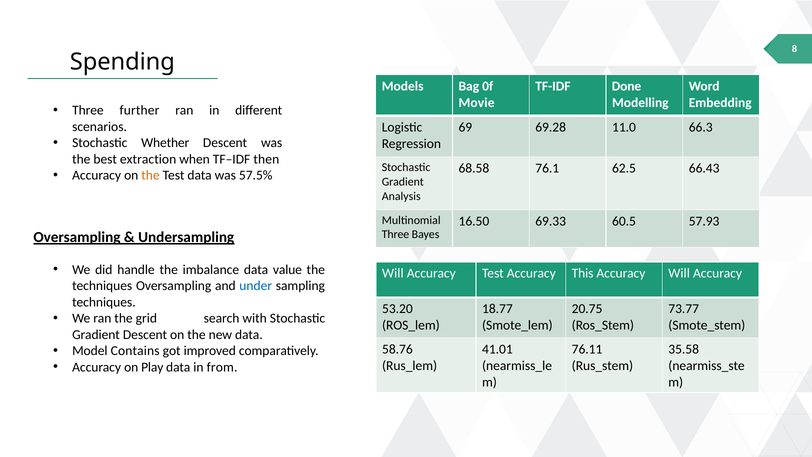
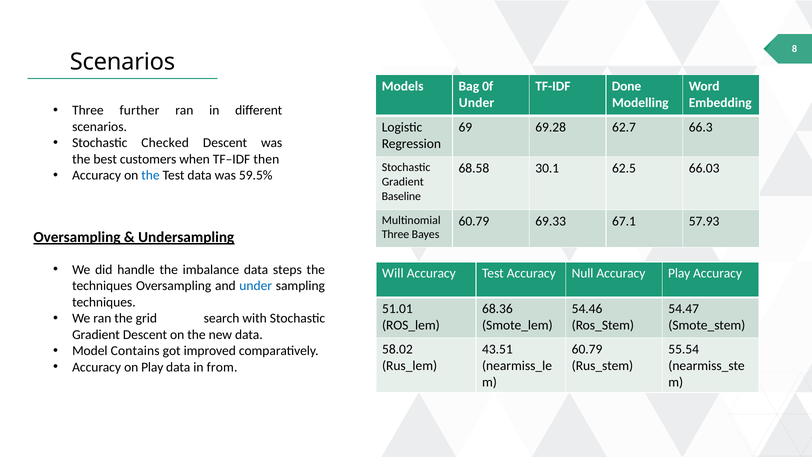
Spending: Spending -> Scenarios (122, 62)
Movie: Movie -> Under (477, 103)
11.0: 11.0 -> 62.7 (624, 127)
Whether: Whether -> Checked (165, 143)
extraction: extraction -> customers (148, 159)
76.1: 76.1 -> 30.1 (547, 168)
66.43: 66.43 -> 66.03 (704, 168)
the colour: orange -> blue (151, 175)
57.5%: 57.5% -> 59.5% (256, 175)
Analysis: Analysis -> Baseline (401, 196)
16.50: 16.50 -> 60.79 (474, 221)
60.5: 60.5 -> 67.1 (624, 221)
value: value -> steps (287, 270)
This: This -> Null (583, 273)
Accuracy Will: Will -> Play (679, 273)
53.20: 53.20 -> 51.01 (397, 309)
18.77: 18.77 -> 68.36 (497, 309)
20.75: 20.75 -> 54.46 (587, 309)
73.77: 73.77 -> 54.47 (684, 309)
58.76: 58.76 -> 58.02 (397, 349)
41.01: 41.01 -> 43.51 (497, 349)
76.11: 76.11 -> 60.79 (587, 349)
35.58: 35.58 -> 55.54 (684, 349)
